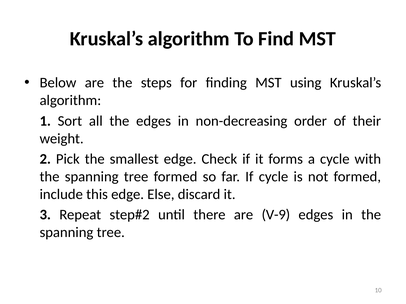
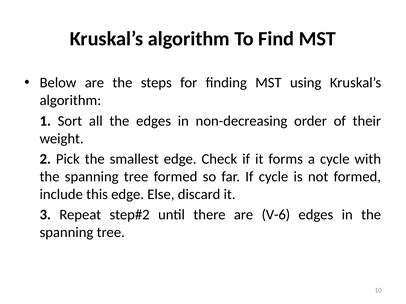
V-9: V-9 -> V-6 (276, 215)
